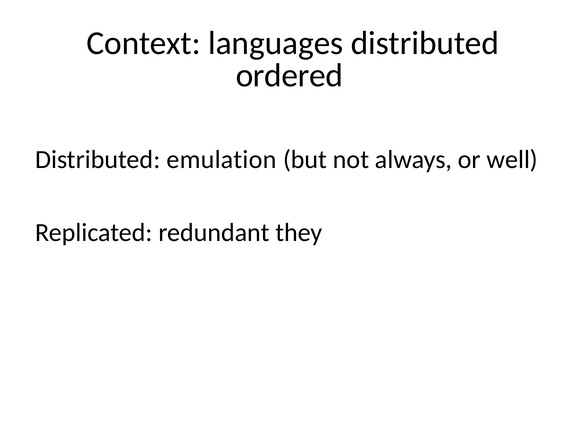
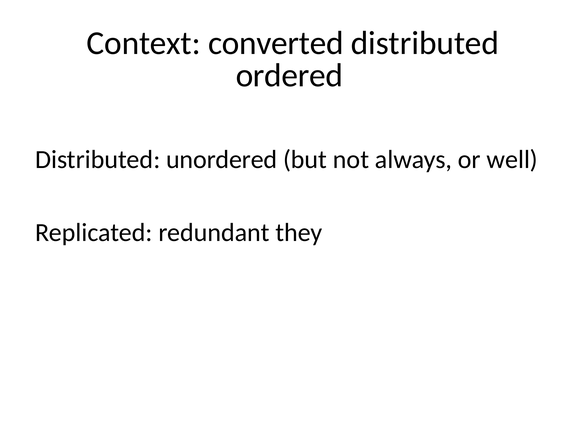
languages: languages -> converted (276, 43)
emulation: emulation -> unordered (222, 159)
